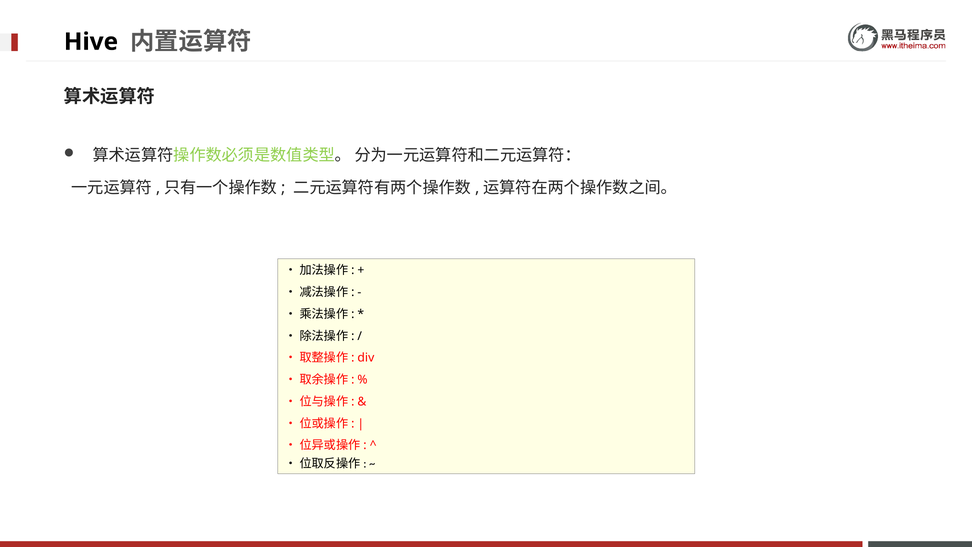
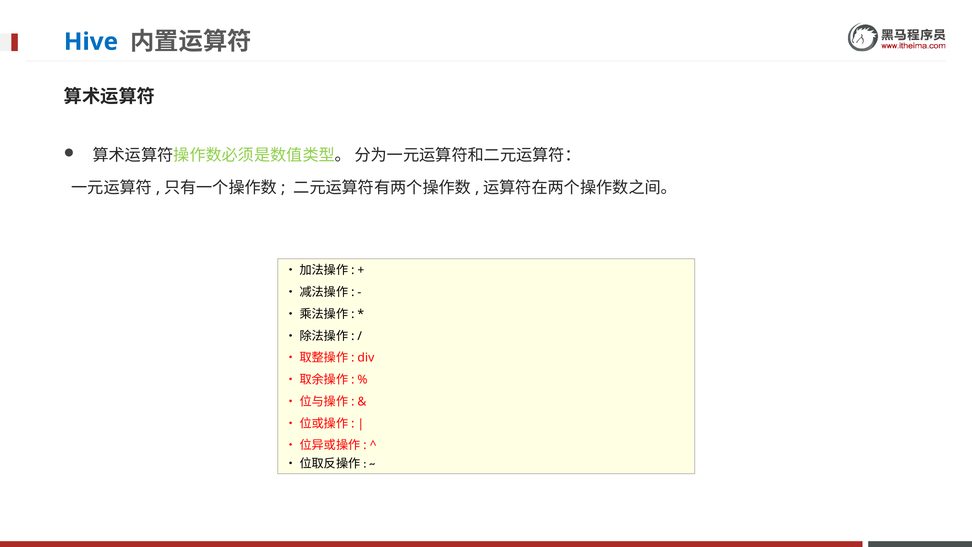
Hive colour: black -> blue (91, 42)
